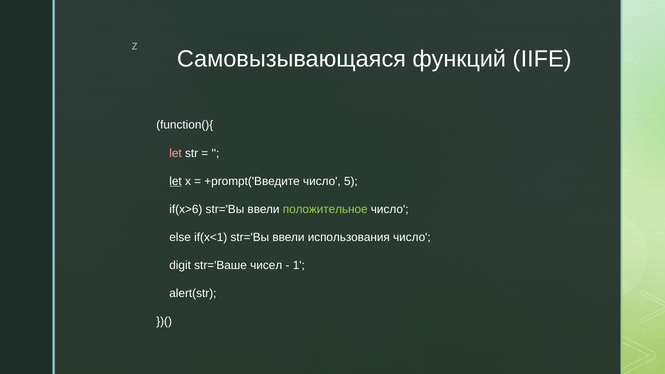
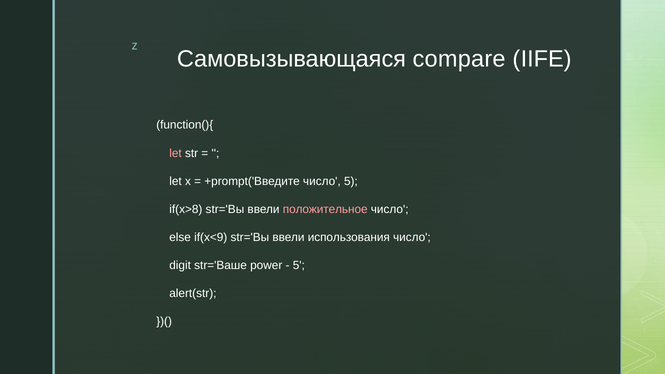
функций: функций -> compare (459, 59)
let underline: present -> none (176, 181)
if(x>6: if(x>6 -> if(x>8 (186, 209)
положительное colour: light green -> pink (325, 209)
if(x<1: if(x<1 -> if(x<9 (211, 237)
чисел: чисел -> power (266, 265)
1: 1 -> 5 (299, 265)
